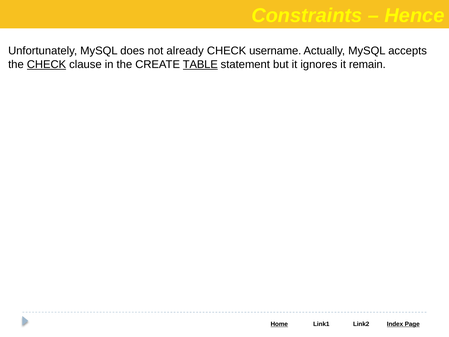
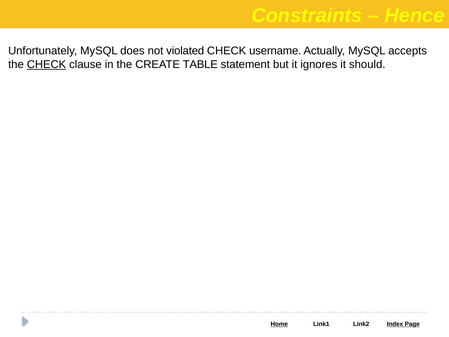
already: already -> violated (185, 51)
TABLE underline: present -> none (200, 64)
remain: remain -> should (367, 64)
